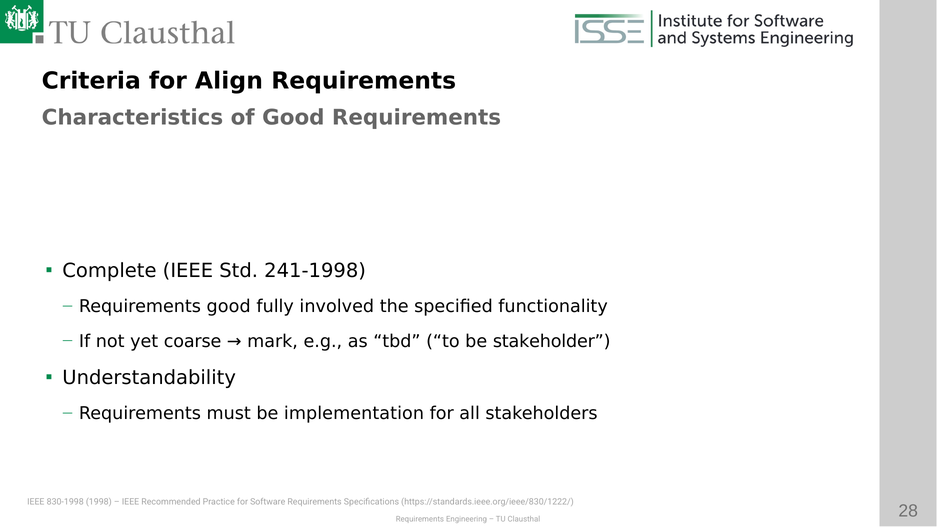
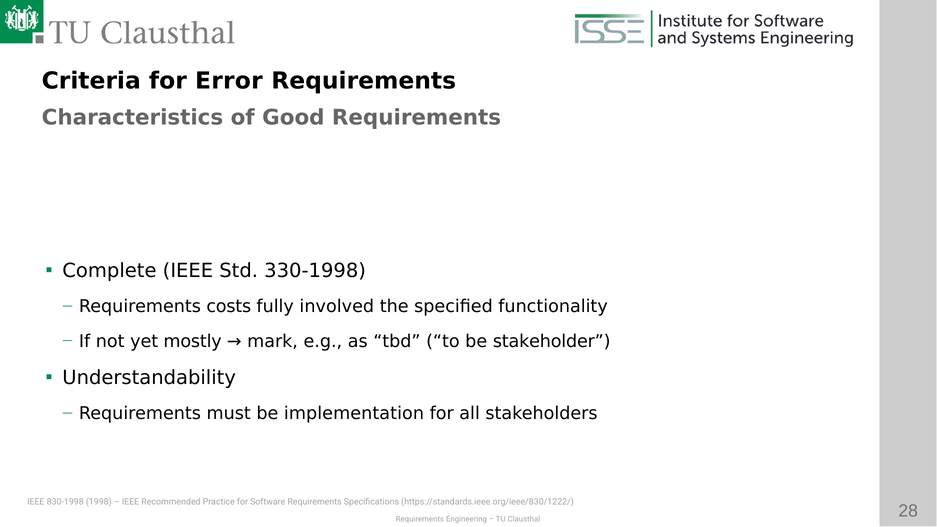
Align: Align -> Error (229, 81)
241-1998: 241-1998 -> 330-1998 (315, 271)
Requirements good: good -> costs (229, 307)
coarse: coarse -> mostly (193, 342)
